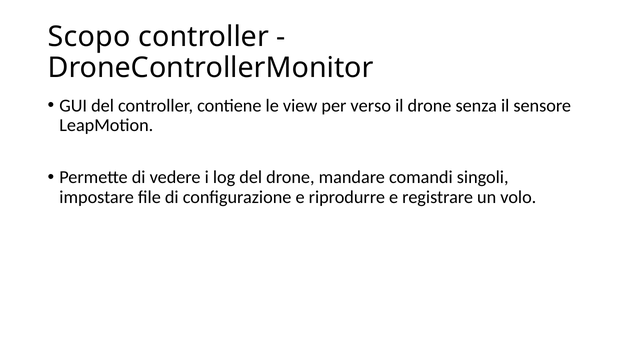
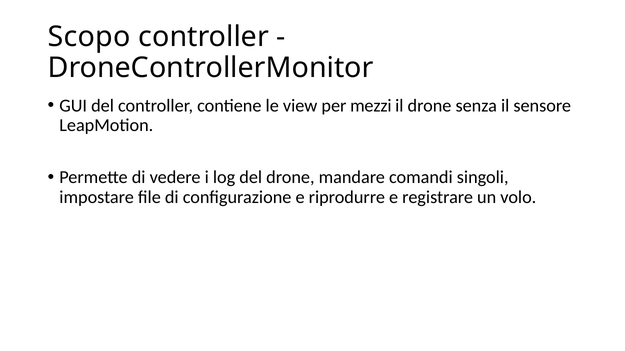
verso: verso -> mezzi (371, 106)
